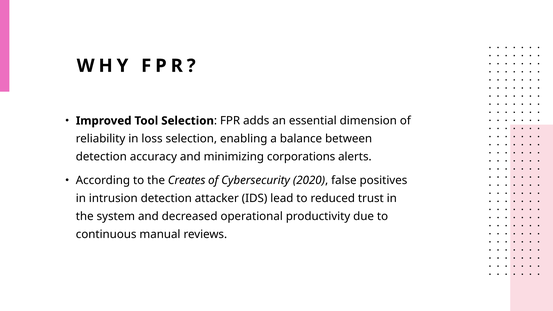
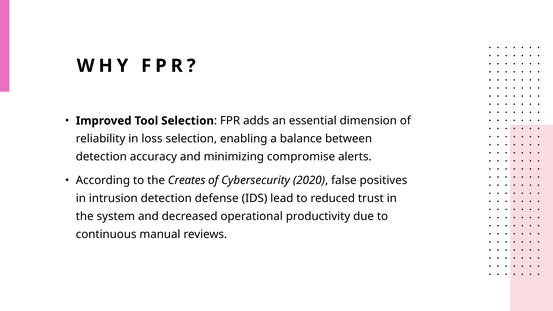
corporations: corporations -> compromise (301, 157)
attacker: attacker -> defense (217, 199)
